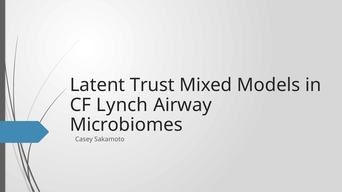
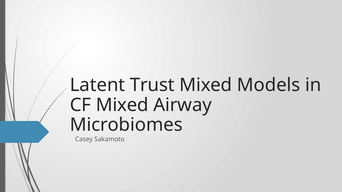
CF Lynch: Lynch -> Mixed (122, 105)
